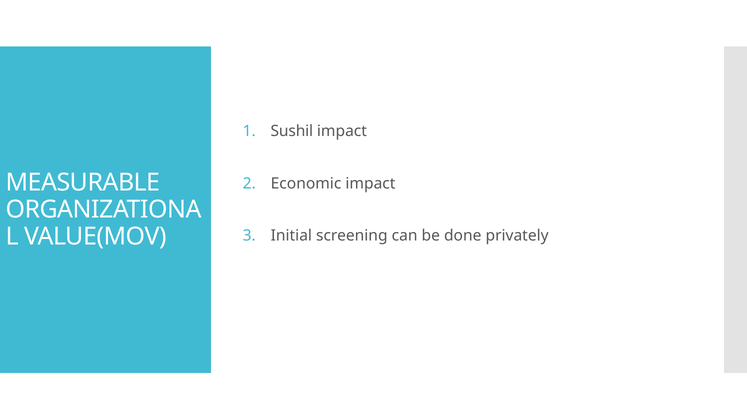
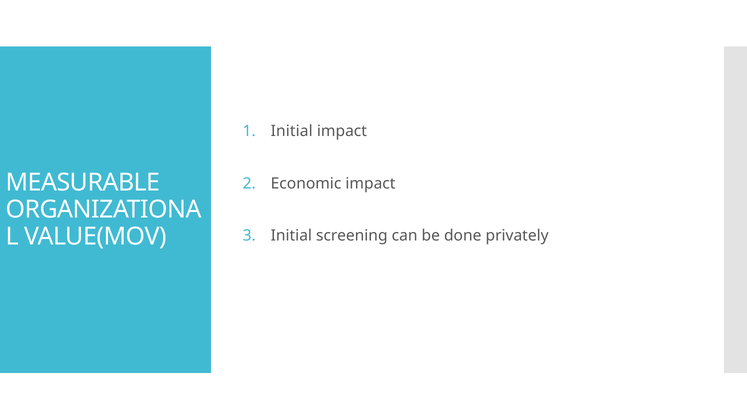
Sushil: Sushil -> Initial (292, 131)
